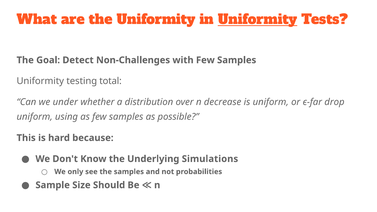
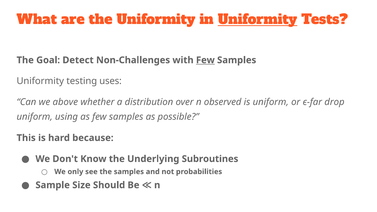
Few underline: none -> present (205, 60)
total: total -> uses (111, 81)
under: under -> above (65, 102)
decrease: decrease -> observed (223, 102)
Simulations: Simulations -> Subroutines (210, 159)
